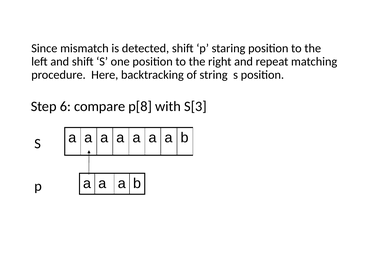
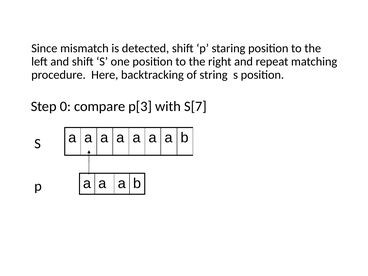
6: 6 -> 0 (65, 106)
p[8: p[8 -> p[3 (140, 106)
S[3: S[3 -> S[7 (195, 106)
